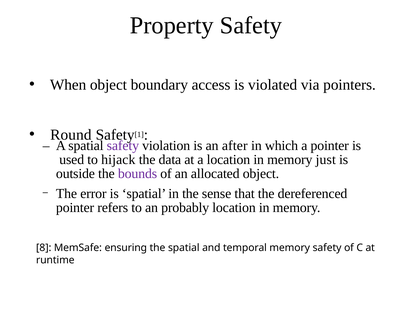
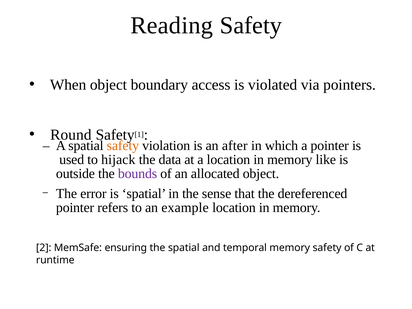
Property: Property -> Reading (172, 25)
safety colour: purple -> orange (123, 146)
just: just -> like (326, 160)
probably: probably -> example (185, 208)
8: 8 -> 2 (44, 248)
